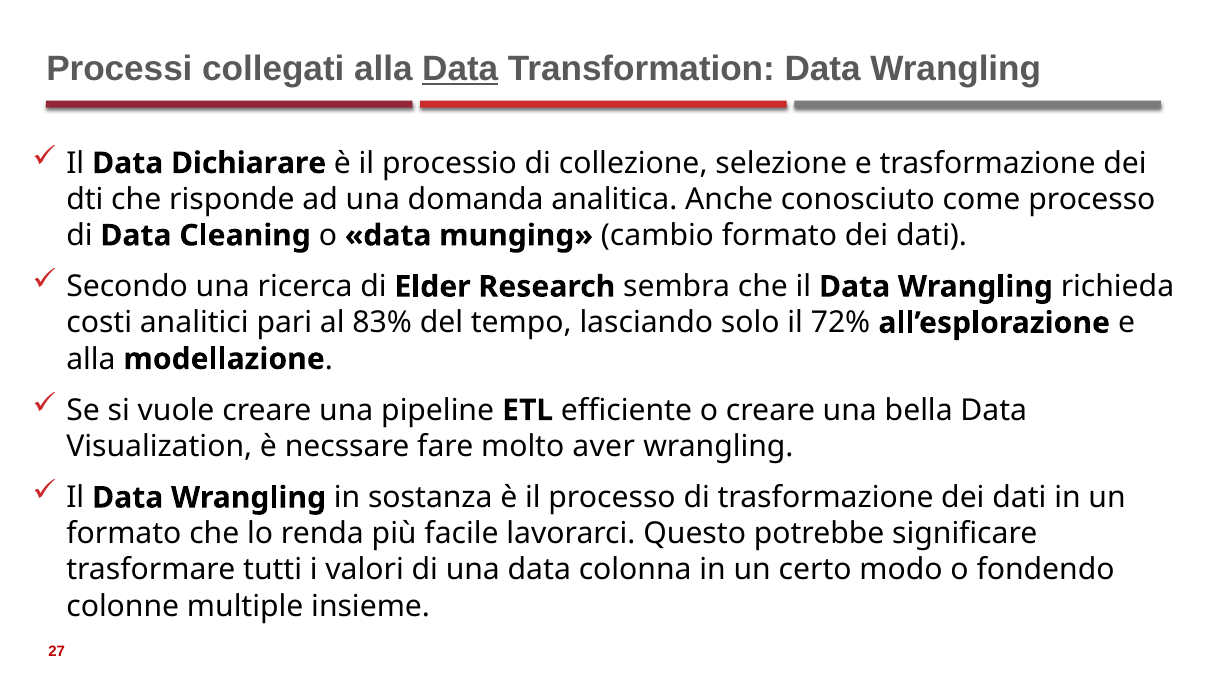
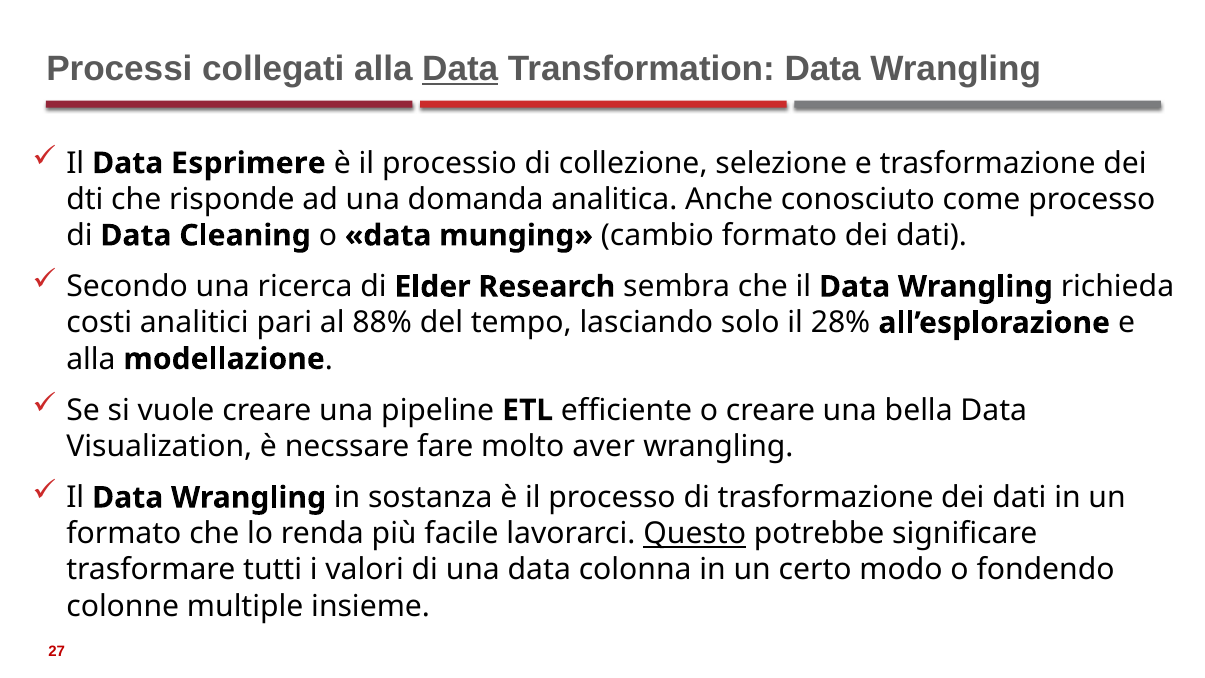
Dichiarare: Dichiarare -> Esprimere (248, 163)
83%: 83% -> 88% (382, 323)
72%: 72% -> 28% (841, 323)
Questo underline: none -> present (695, 534)
